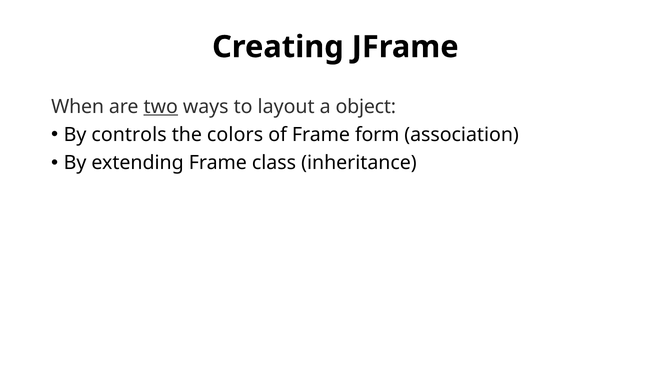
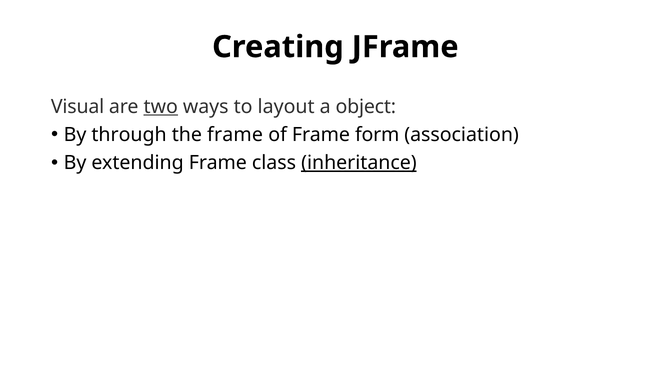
When: When -> Visual (78, 106)
controls: controls -> through (129, 135)
the colors: colors -> frame (235, 135)
inheritance underline: none -> present (359, 163)
